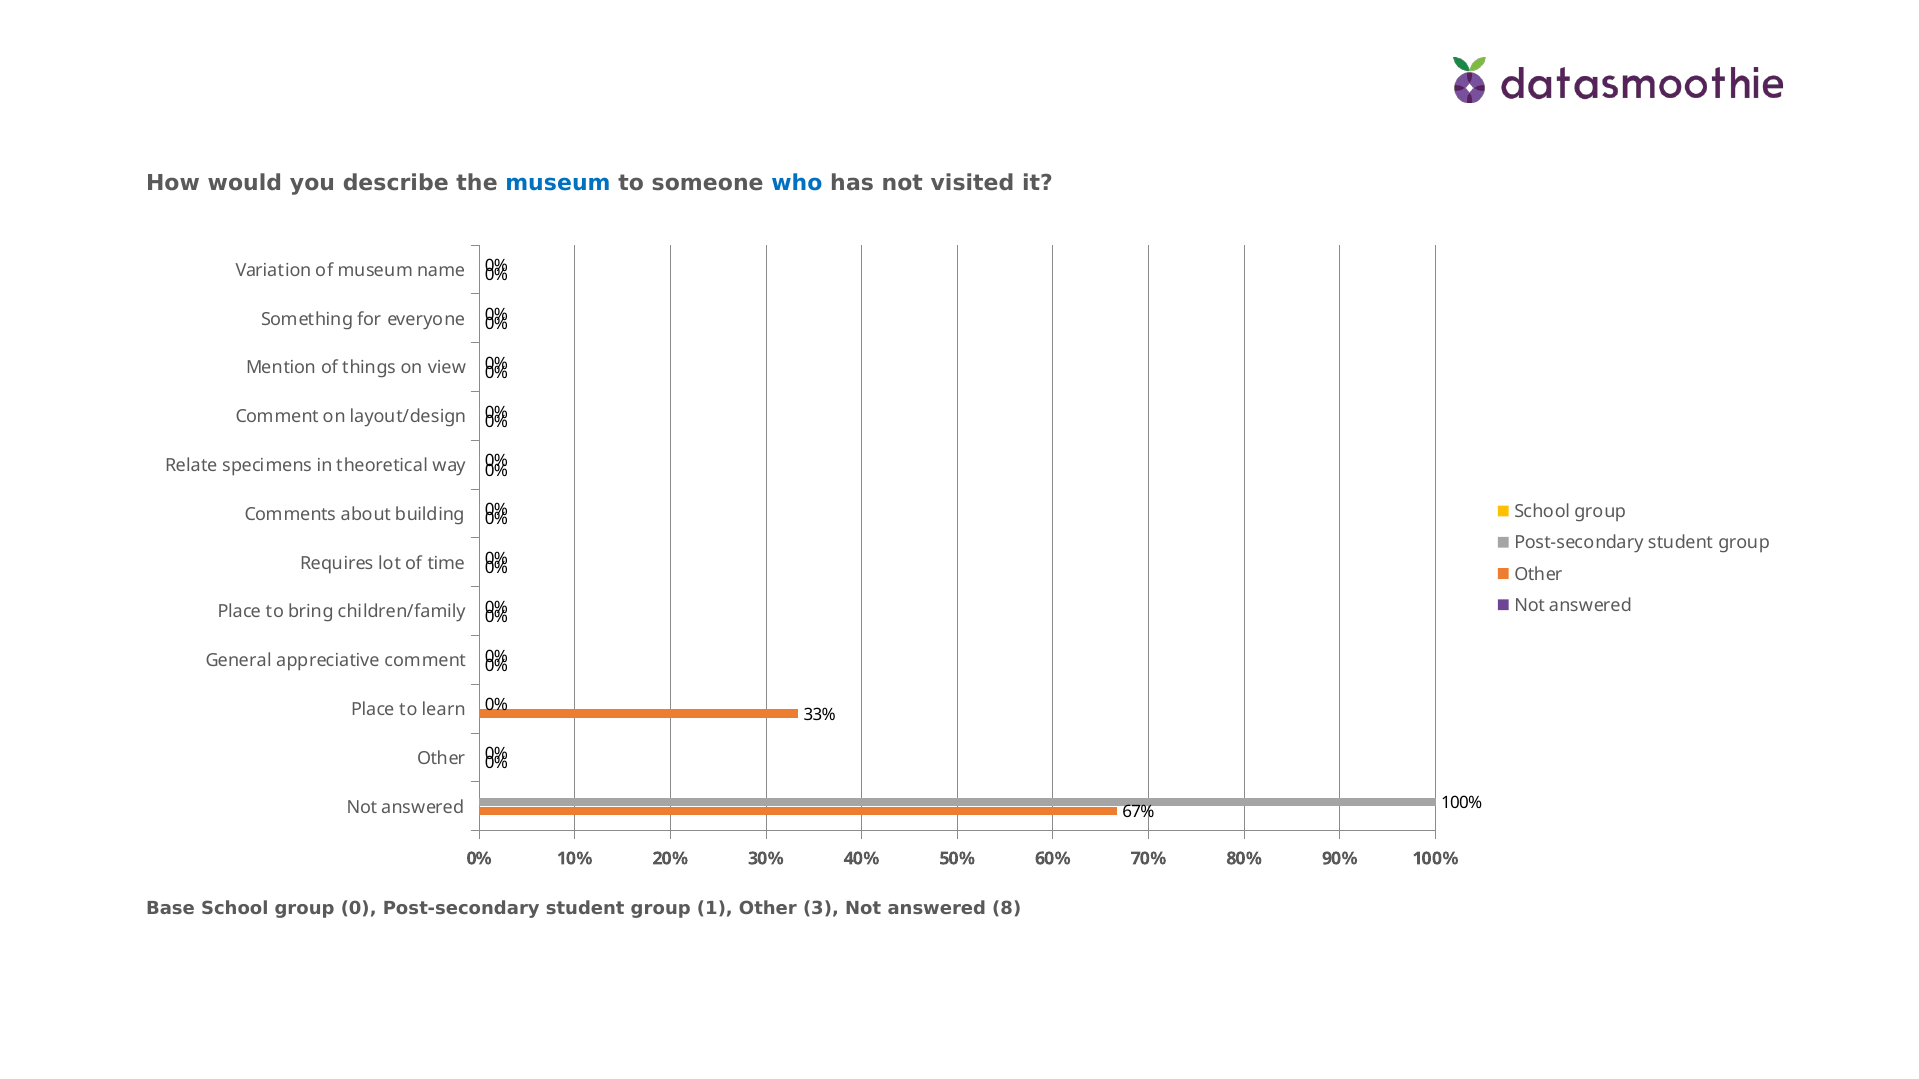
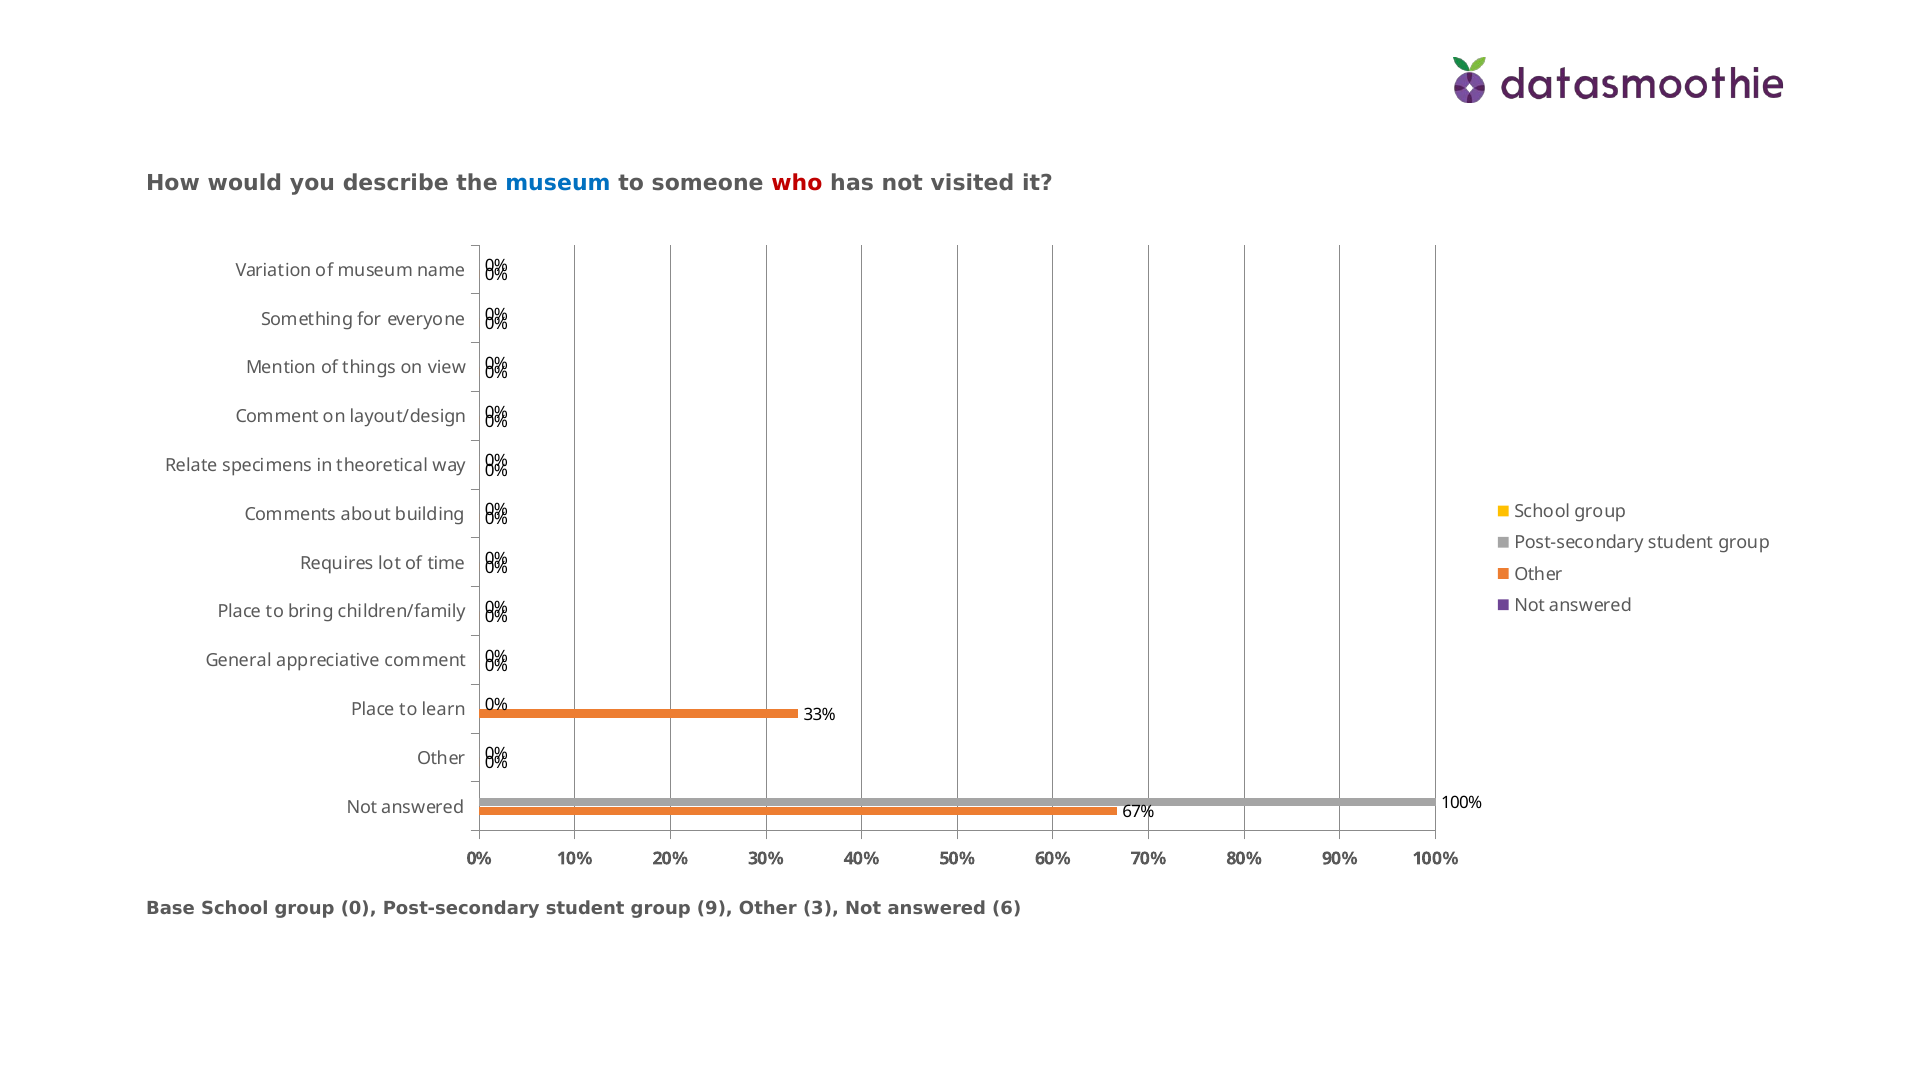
who colour: blue -> red (797, 184)
1: 1 -> 9 (715, 909)
8: 8 -> 6 (1007, 909)
